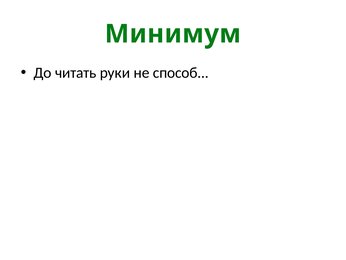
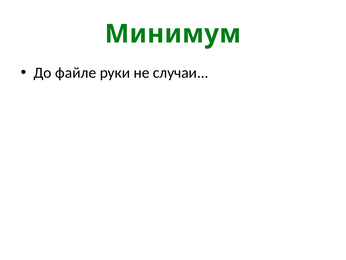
читать: читать -> файле (76, 73)
способ: способ -> случаи (181, 73)
